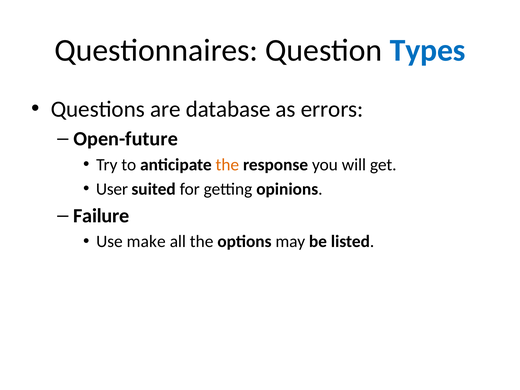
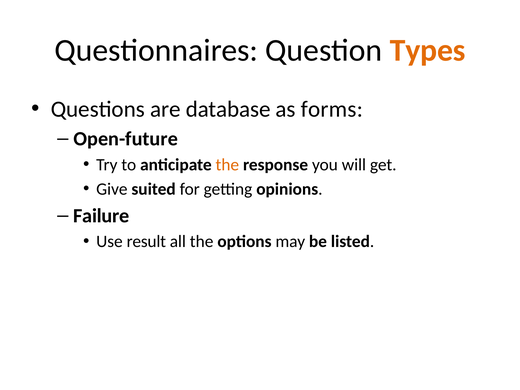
Types colour: blue -> orange (428, 50)
errors: errors -> forms (332, 109)
User: User -> Give (112, 189)
make: make -> result (146, 242)
